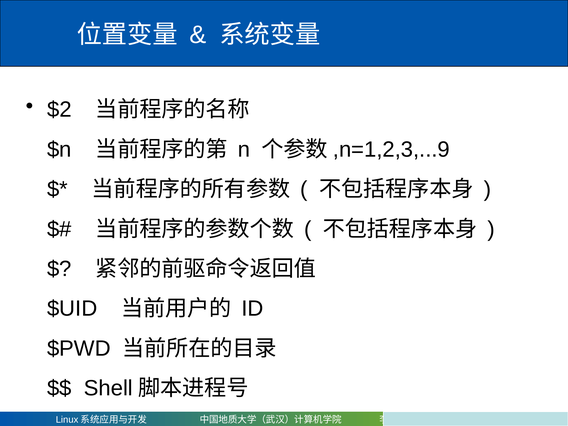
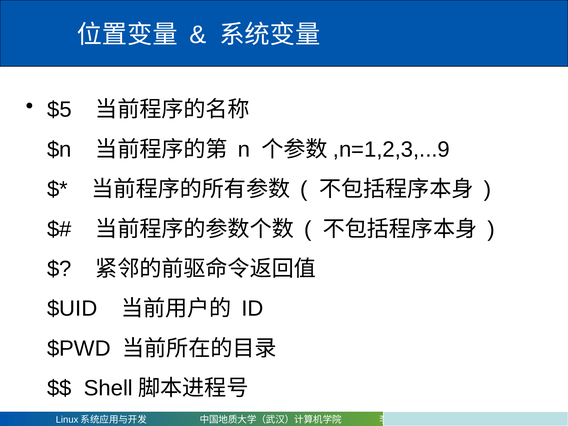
$2: $2 -> $5 (59, 110)
